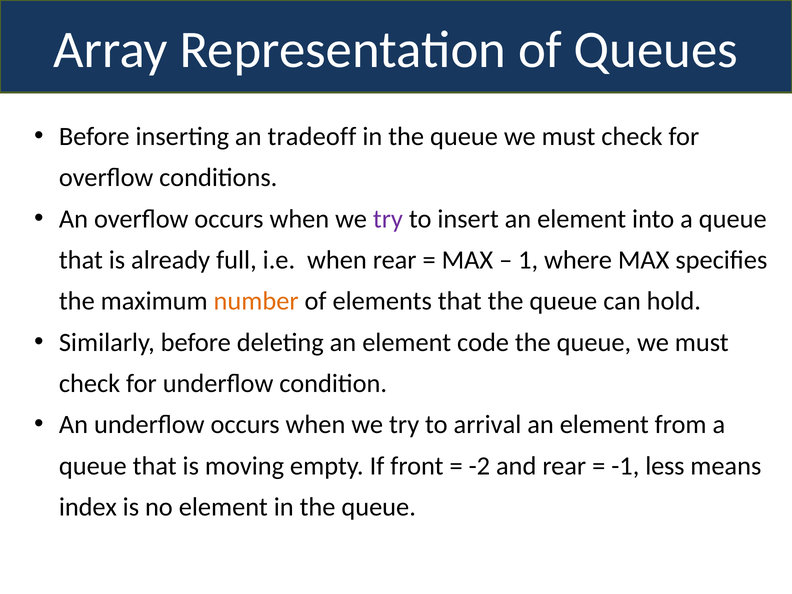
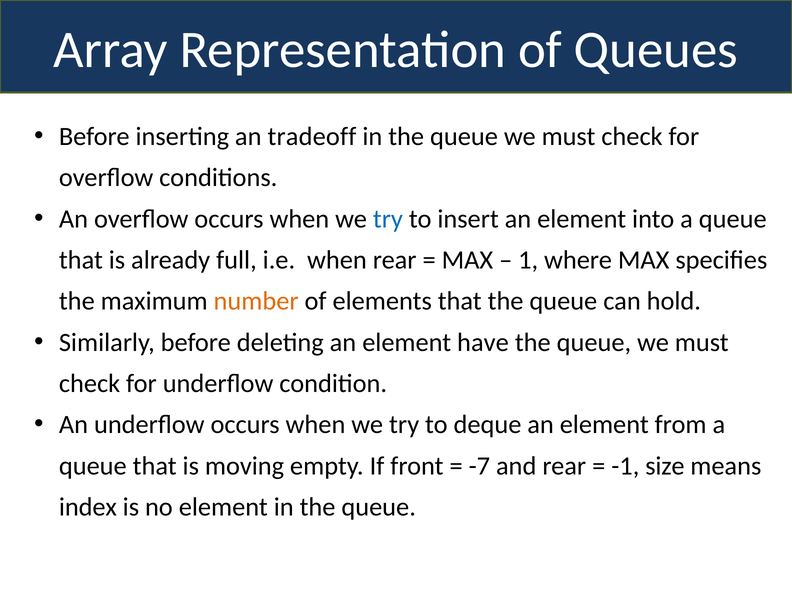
try colour: purple -> blue (388, 219)
code: code -> have (483, 342)
arrival: arrival -> deque (487, 425)
-2: -2 -> -7 (479, 466)
less: less -> size (665, 466)
